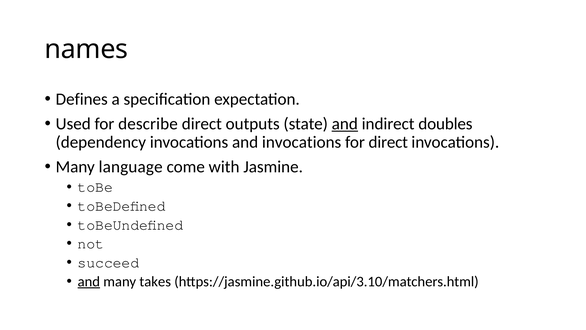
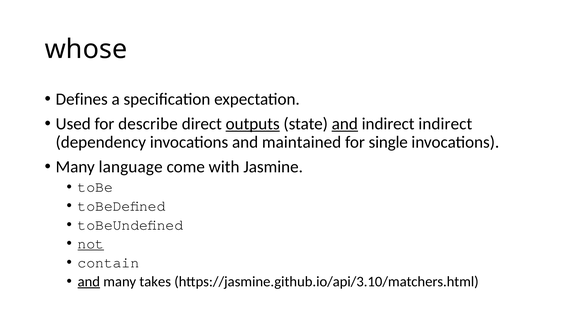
names: names -> whose (86, 49)
outputs underline: none -> present (253, 124)
indirect doubles: doubles -> indirect (445, 124)
and invocations: invocations -> maintained (302, 142)
for direct: direct -> single (388, 142)
not underline: none -> present (91, 243)
succeed: succeed -> contain (108, 262)
